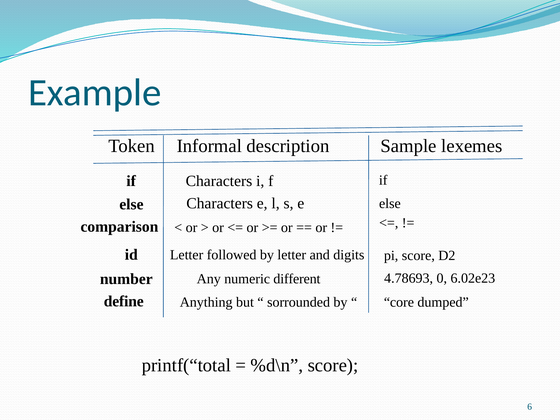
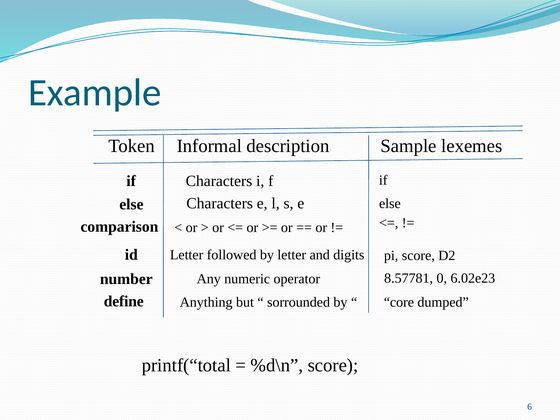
4.78693: 4.78693 -> 8.57781 (409, 278)
different: different -> operator (297, 279)
